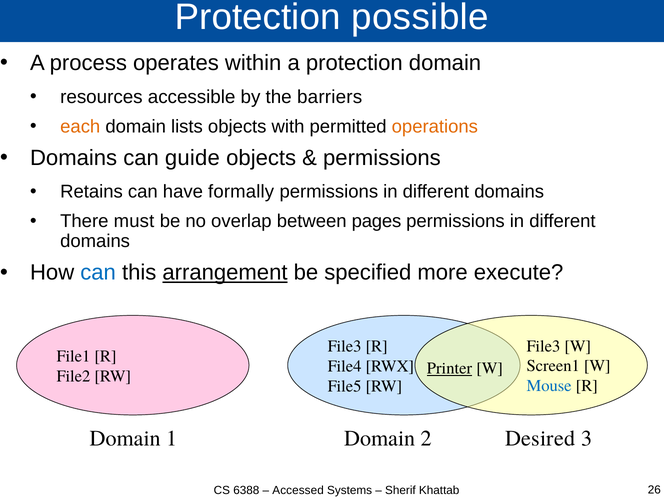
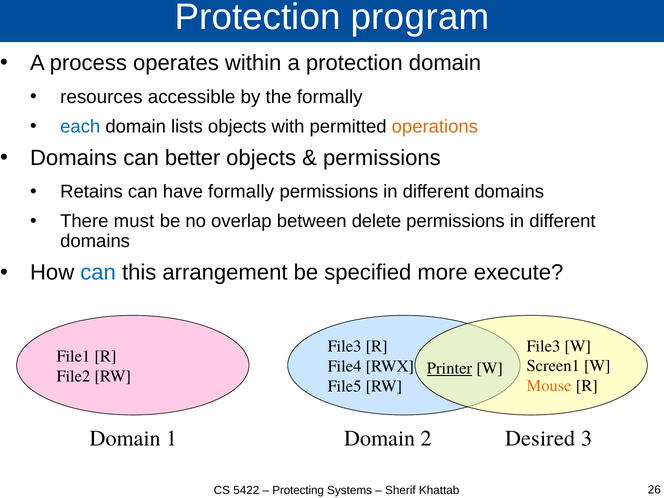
possible: possible -> program (420, 17)
the barriers: barriers -> formally (330, 97)
each colour: orange -> blue (80, 127)
guide: guide -> better (193, 158)
pages: pages -> delete (376, 221)
arrangement underline: present -> none (225, 273)
Mouse colour: blue -> orange (549, 386)
6388: 6388 -> 5422 (246, 490)
Accessed: Accessed -> Protecting (298, 490)
